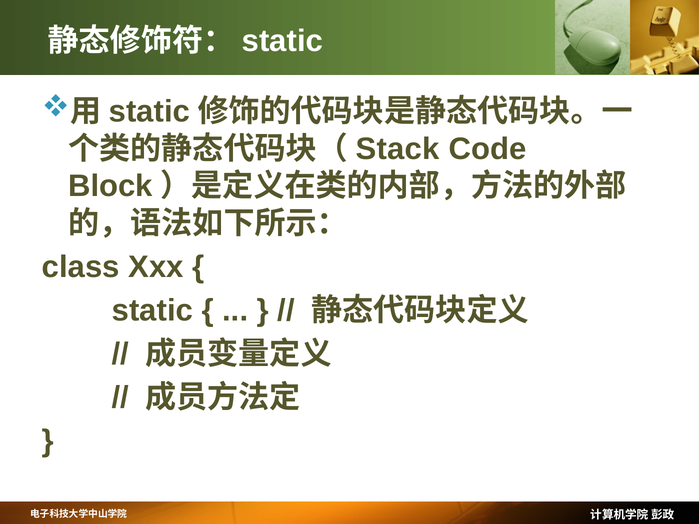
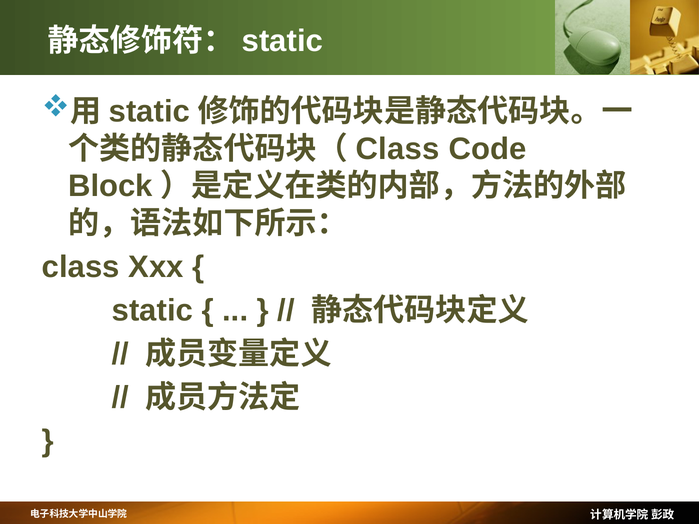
Stack: Stack -> Class (398, 149)
